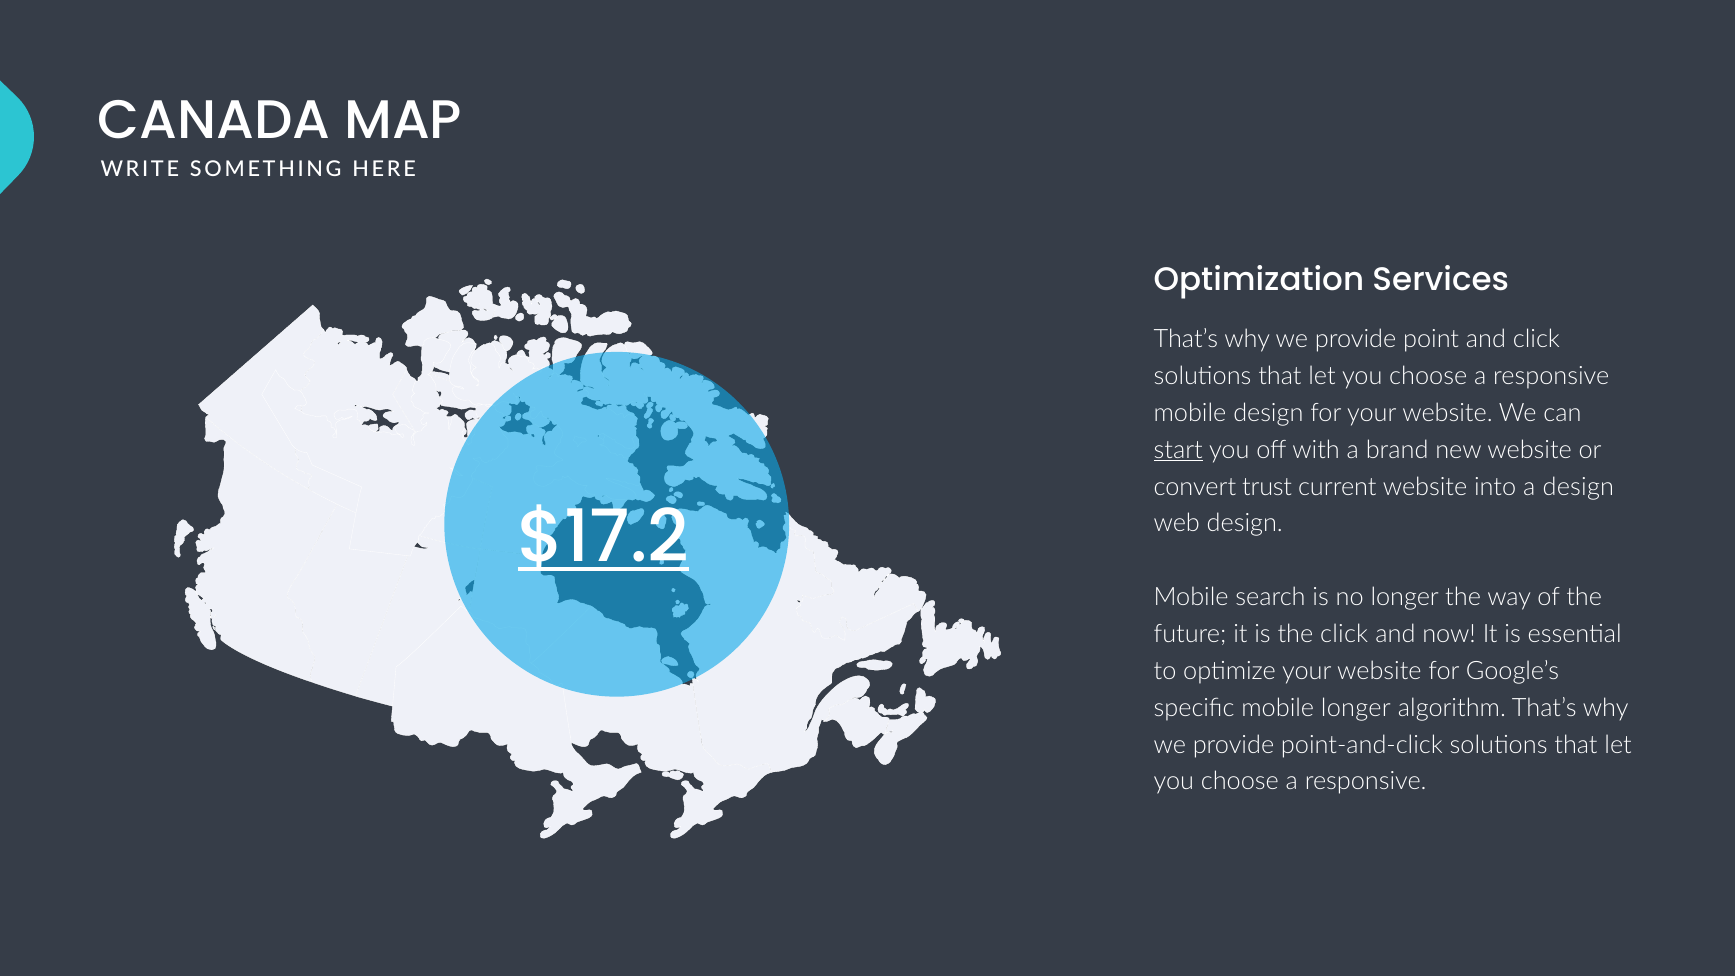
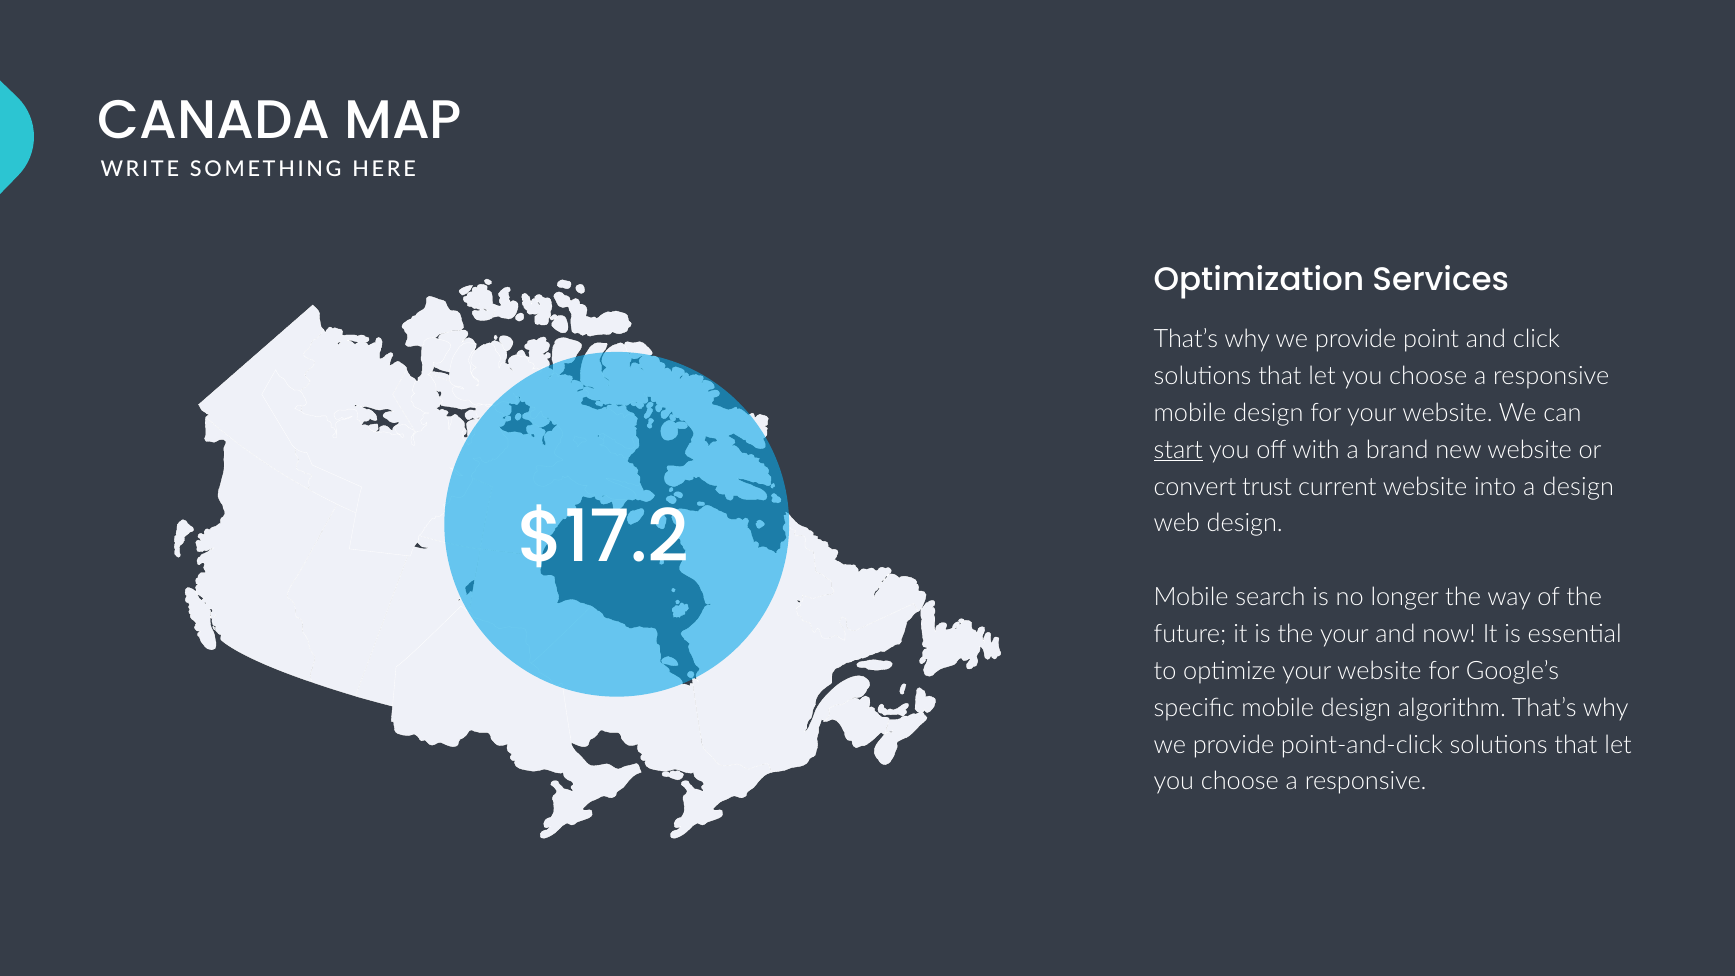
$17.2 underline: present -> none (604, 538)
the click: click -> your (1344, 634)
specific mobile longer: longer -> design (1356, 708)
